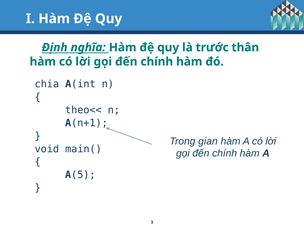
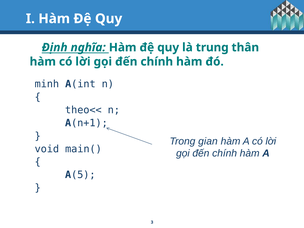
trước: trước -> trung (212, 47)
chia: chia -> minh (47, 84)
